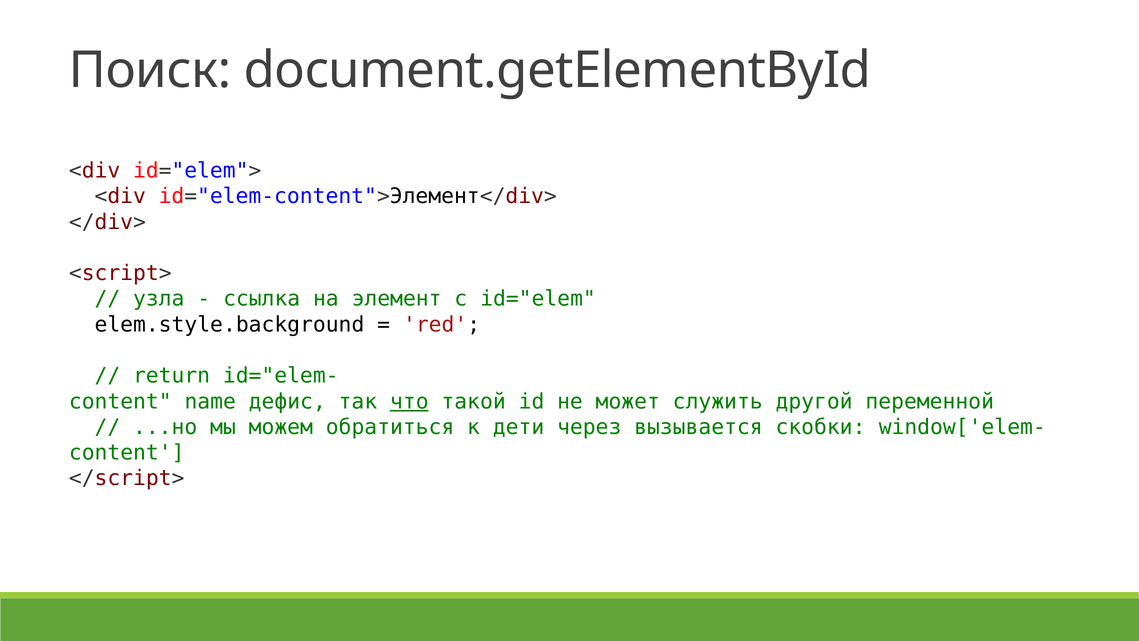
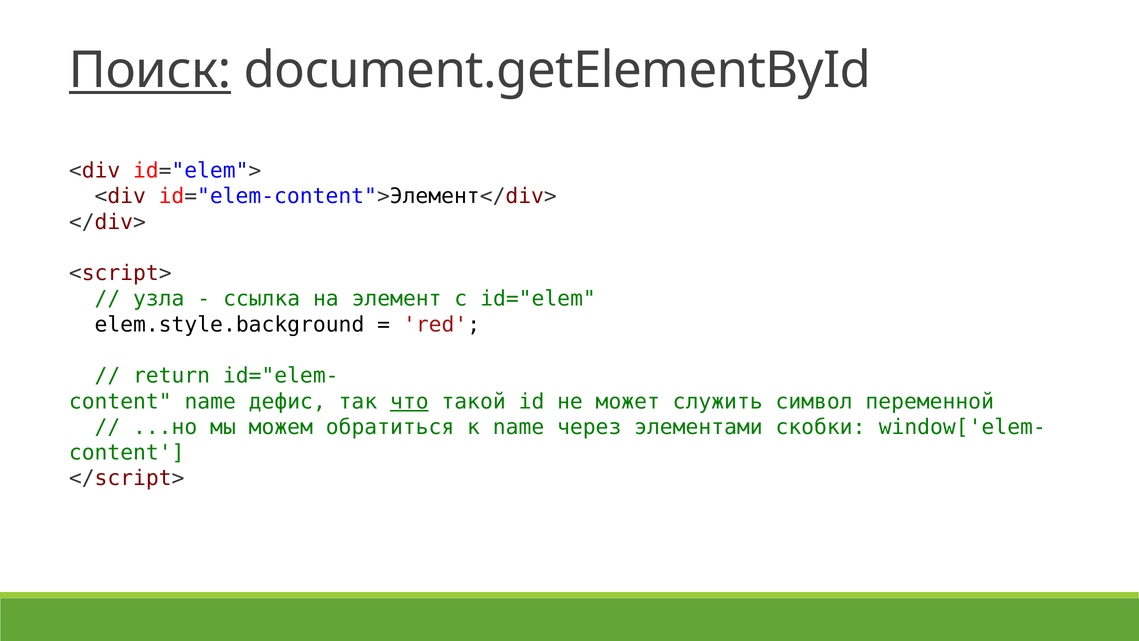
Поиск underline: none -> present (150, 70)
другой: другой -> символ (814, 401)
к дети: дети -> name (519, 427)
вызывается: вызывается -> элементами (698, 427)
